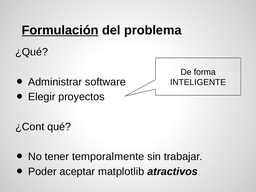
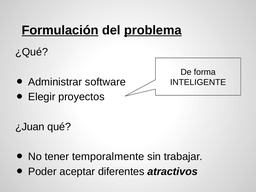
problema underline: none -> present (153, 30)
¿Cont: ¿Cont -> ¿Juan (30, 127)
matplotlib: matplotlib -> diferentes (121, 172)
